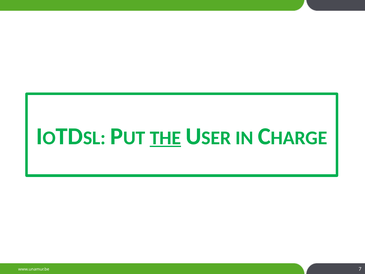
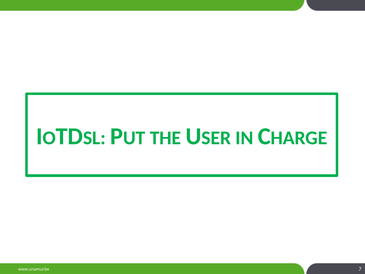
THE underline: present -> none (165, 138)
